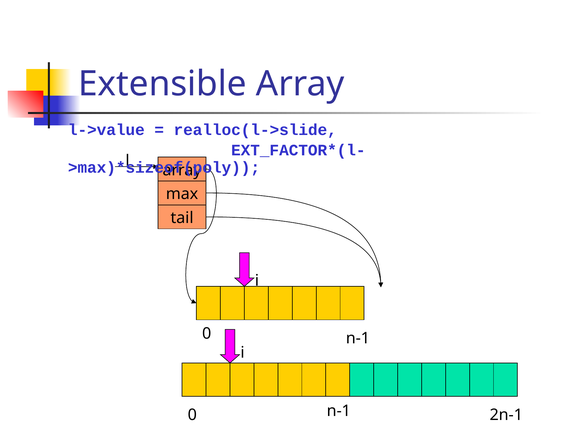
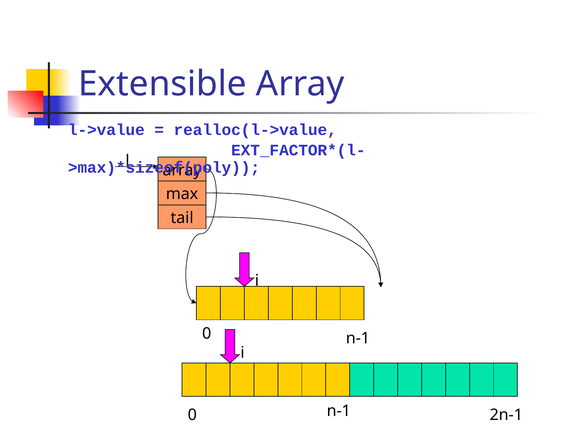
realloc(l->slide: realloc(l->slide -> realloc(l->value (255, 130)
